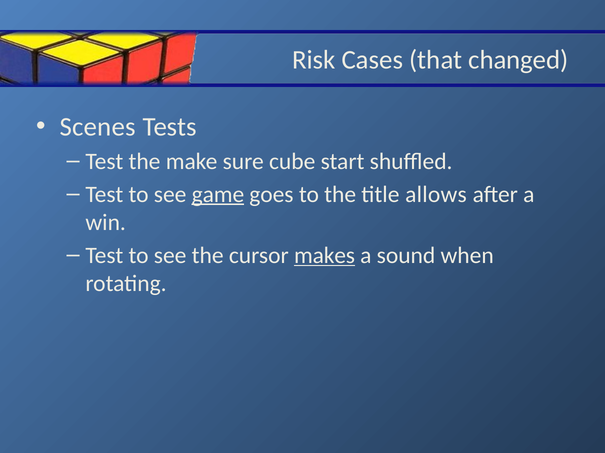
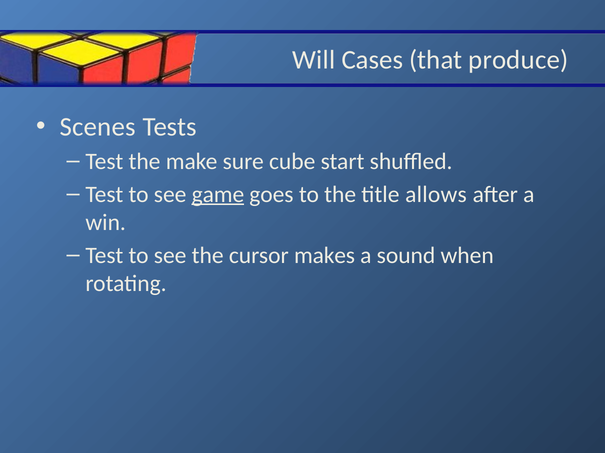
Risk: Risk -> Will (314, 60)
changed: changed -> produce (518, 60)
makes underline: present -> none (325, 256)
